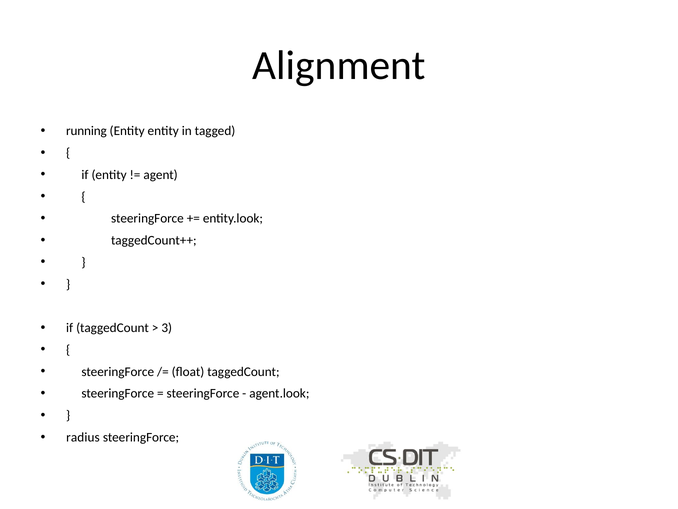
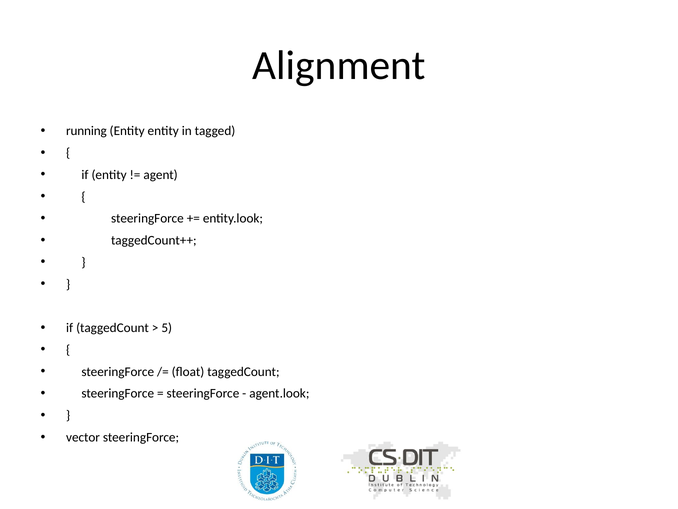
3: 3 -> 5 (167, 328)
radius: radius -> vector (83, 437)
